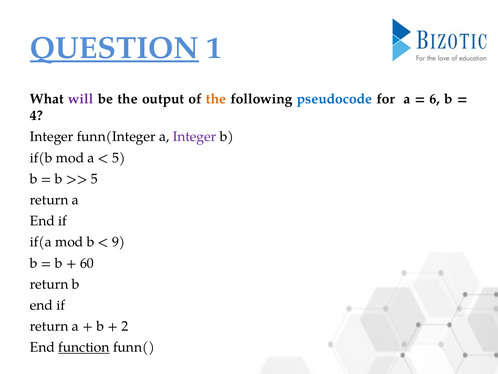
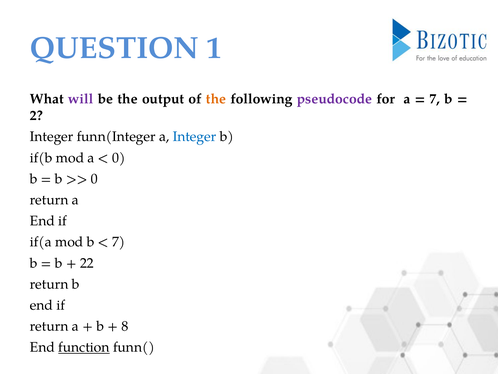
QUESTION underline: present -> none (114, 48)
pseudocode colour: blue -> purple (335, 99)
6: 6 -> 7 (435, 99)
4: 4 -> 2 (36, 116)
Integer colour: purple -> blue (195, 137)
5: 5 -> 0 (119, 158)
5: 5 -> 0 (94, 179)
9: 9 -> 7 (119, 242)
60: 60 -> 22 (87, 263)
2: 2 -> 8 (125, 326)
